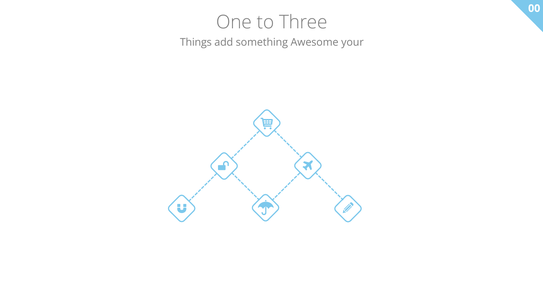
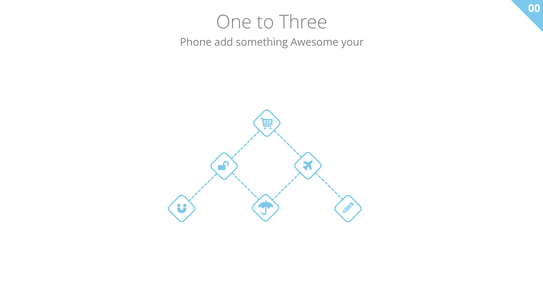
Things: Things -> Phone (196, 42)
